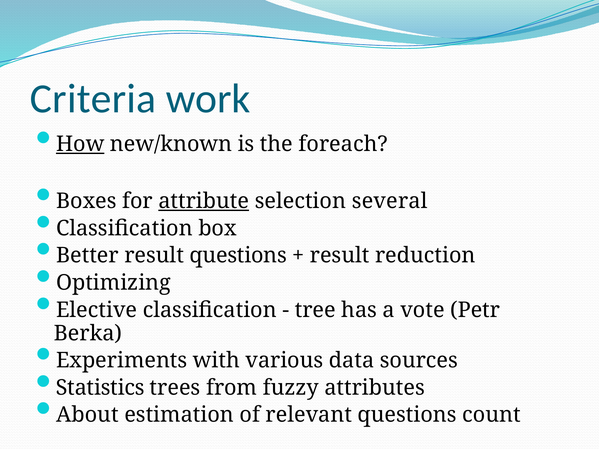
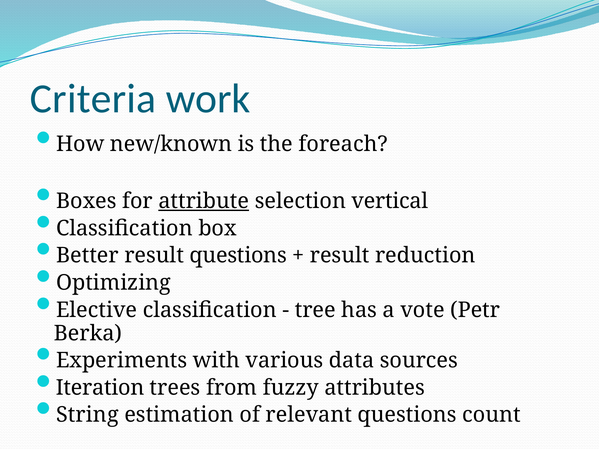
How underline: present -> none (80, 144)
several: several -> vertical (390, 201)
Statistics: Statistics -> Iteration (100, 388)
About: About -> String (87, 415)
